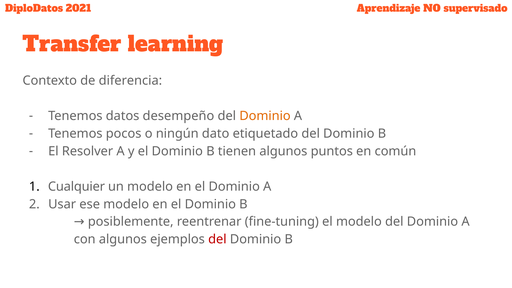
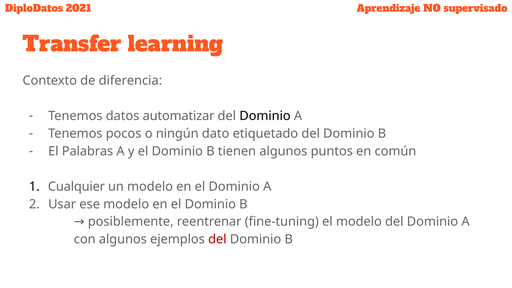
desempeño: desempeño -> automatizar (179, 116)
Dominio colour: orange -> black (265, 116)
Resolver: Resolver -> Palabras (88, 151)
